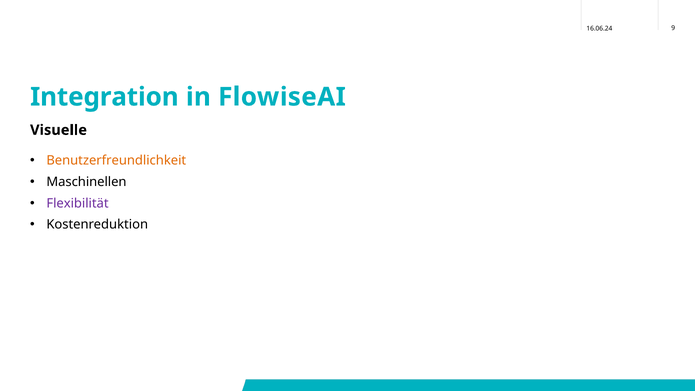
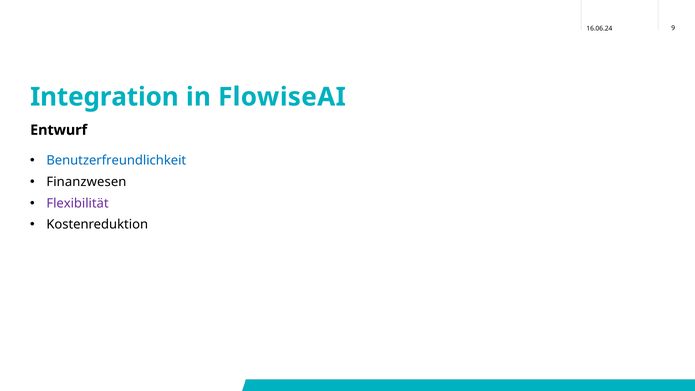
Visuelle: Visuelle -> Entwurf (59, 130)
Benutzerfreundlichkeit colour: orange -> blue (116, 161)
Maschinellen: Maschinellen -> Finanzwesen (86, 182)
